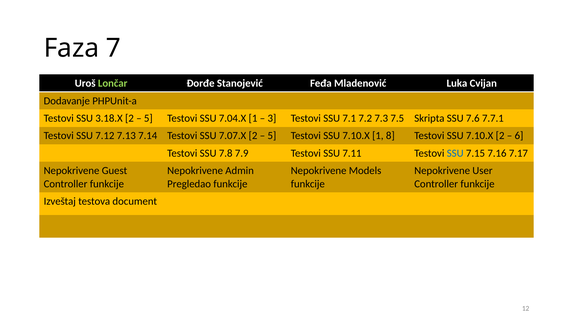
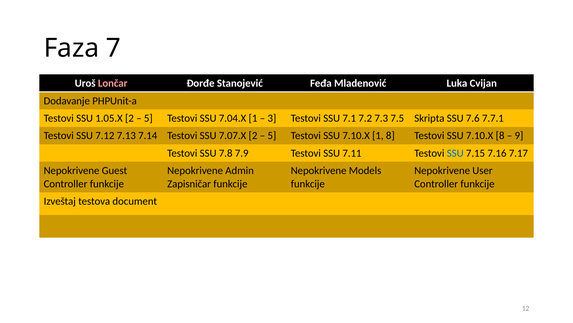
Lončar colour: light green -> pink (113, 83)
3.18.X: 3.18.X -> 1.05.X (109, 118)
7.10.X 2: 2 -> 8 (500, 135)
6: 6 -> 9 (519, 135)
Pregledao: Pregledao -> Zapisničar (189, 183)
